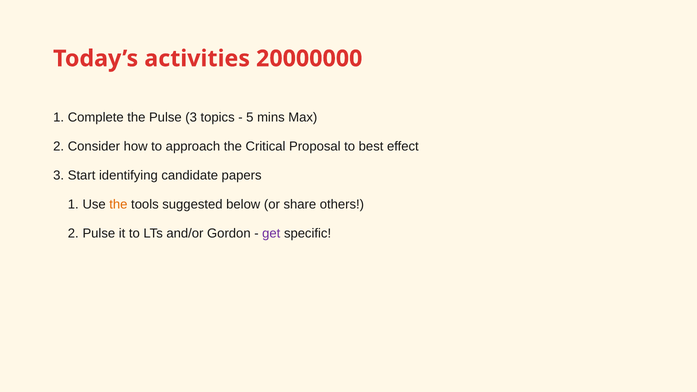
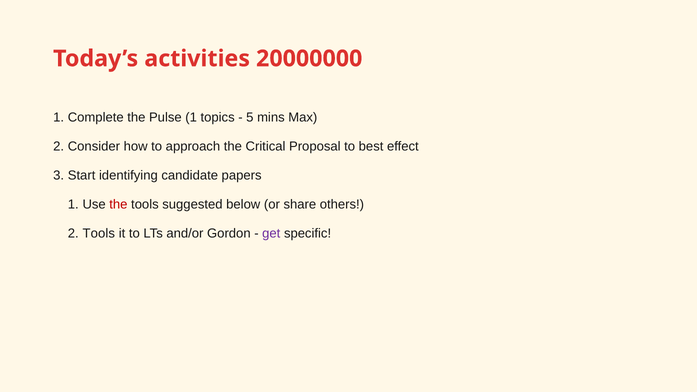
Pulse 3: 3 -> 1 (191, 117)
the colour: orange -> red (118, 205)
2 Pulse: Pulse -> Tools (99, 234)
